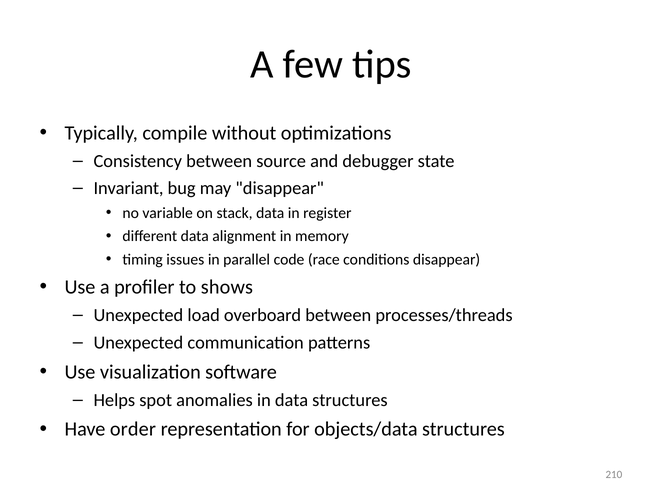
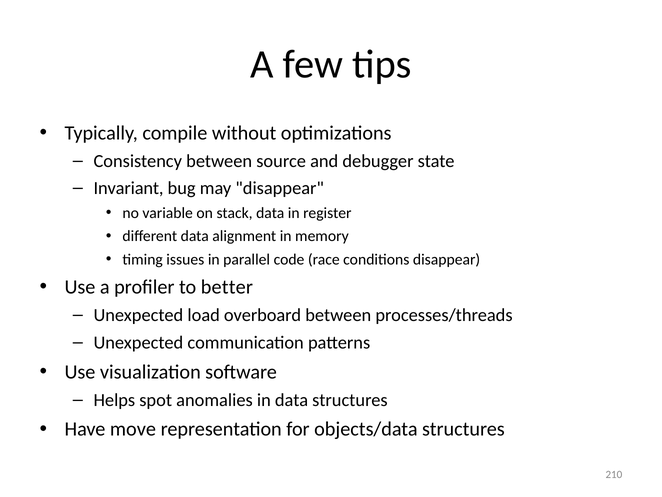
shows: shows -> better (227, 287)
order: order -> move (133, 429)
